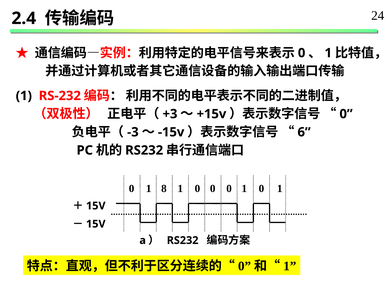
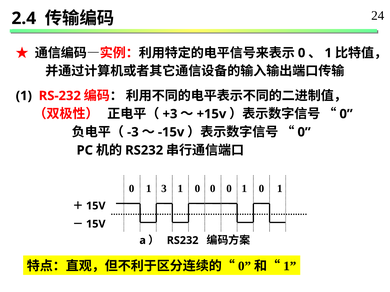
6: 6 -> 0 (304, 132)
8: 8 -> 3 (164, 189)
